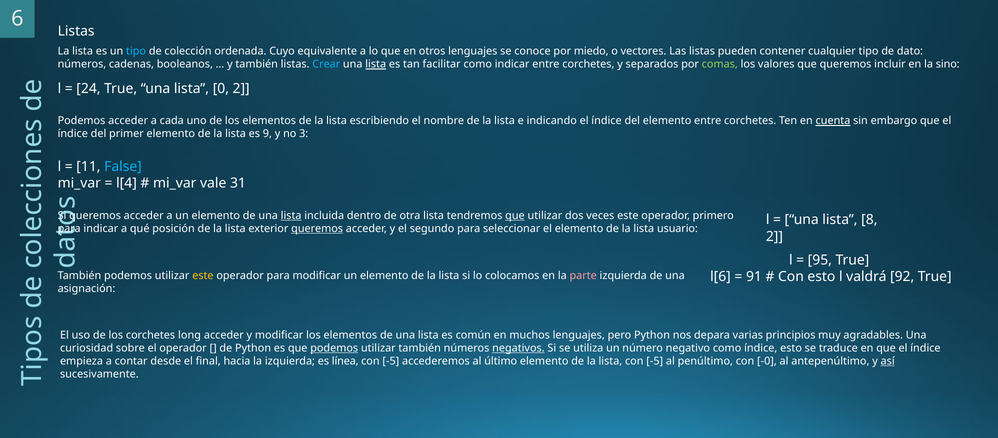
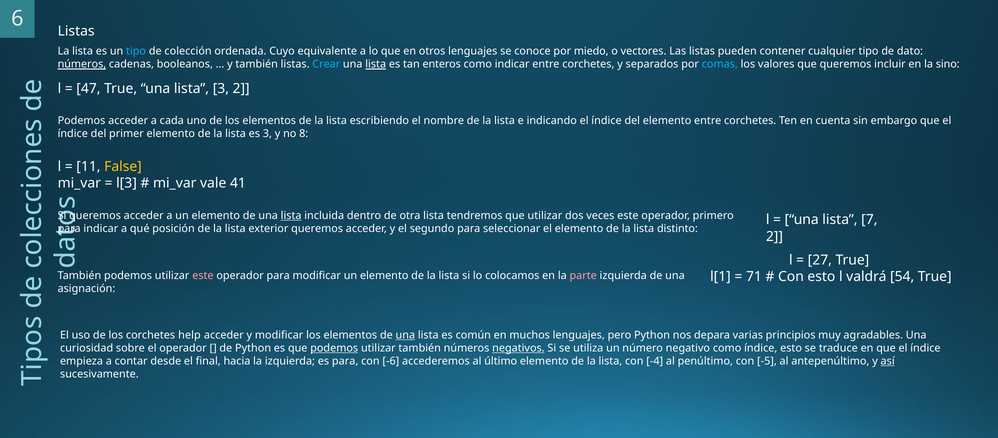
números underline: none -> present (82, 64)
facilitar: facilitar -> enteros (442, 64)
comas colour: light green -> light blue (720, 64)
24: 24 -> 47 (88, 89)
lista 0: 0 -> 3 (221, 89)
cuenta underline: present -> none (833, 121)
es 9: 9 -> 3 (267, 134)
3: 3 -> 8 (304, 134)
False colour: light blue -> yellow (123, 167)
l[4: l[4 -> l[3 (127, 183)
31: 31 -> 41 (238, 183)
que underline: present -> none (515, 216)
8: 8 -> 7 (869, 220)
queremos underline: present -> none (317, 229)
usuario: usuario -> distinto (677, 229)
95: 95 -> 27 (820, 260)
este colour: yellow -> pink (203, 276)
l[6: l[6 -> l[1 (720, 277)
91: 91 -> 71 (754, 277)
92: 92 -> 54 (902, 277)
long: long -> help (189, 335)
una underline: none -> present (405, 335)
es línea: línea -> para (345, 361)
-5: -5 -> -6 (391, 361)
lista con -5: -5 -> -4 (655, 361)
-0: -0 -> -5 (767, 361)
